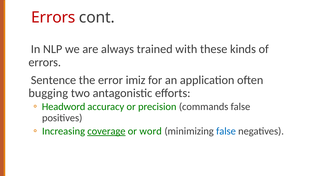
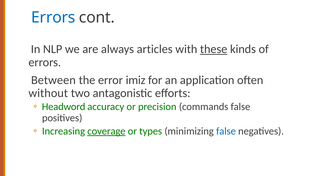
Errors colour: red -> blue (53, 17)
trained: trained -> articles (155, 49)
these underline: none -> present (214, 49)
Sentence: Sentence -> Between (53, 80)
bugging: bugging -> without (48, 93)
word: word -> types (151, 131)
